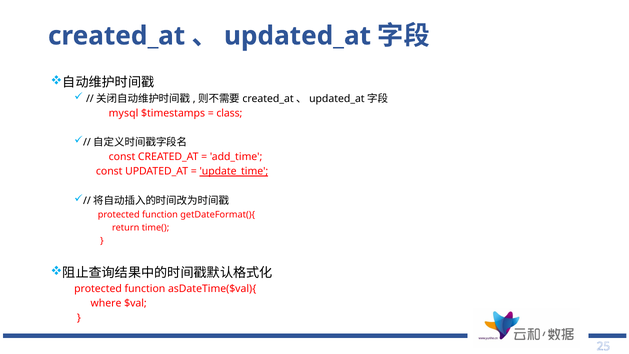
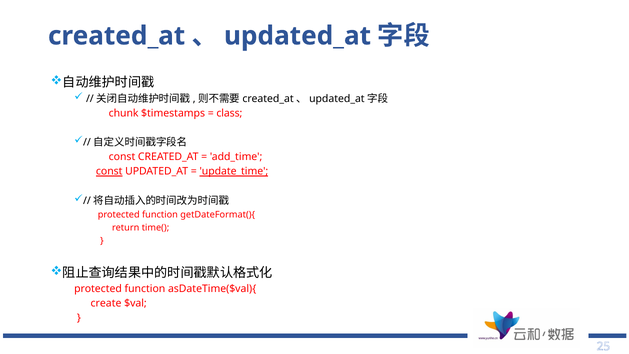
mysql: mysql -> chunk (124, 113)
const underline: none -> present (109, 171)
where: where -> create (106, 303)
